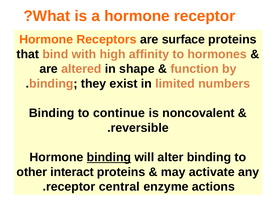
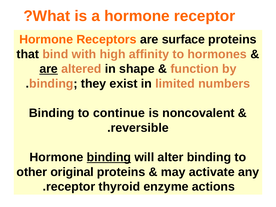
are underline: none -> present (49, 69)
interact: interact -> original (72, 172)
central: central -> thyroid (119, 187)
